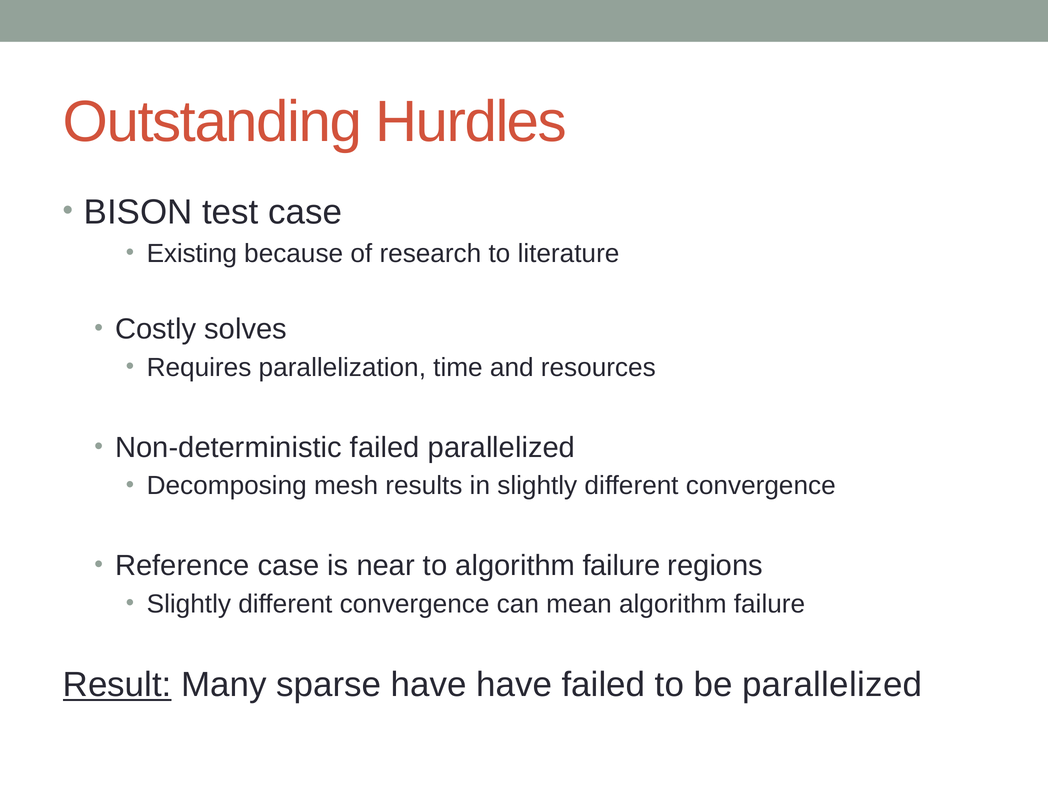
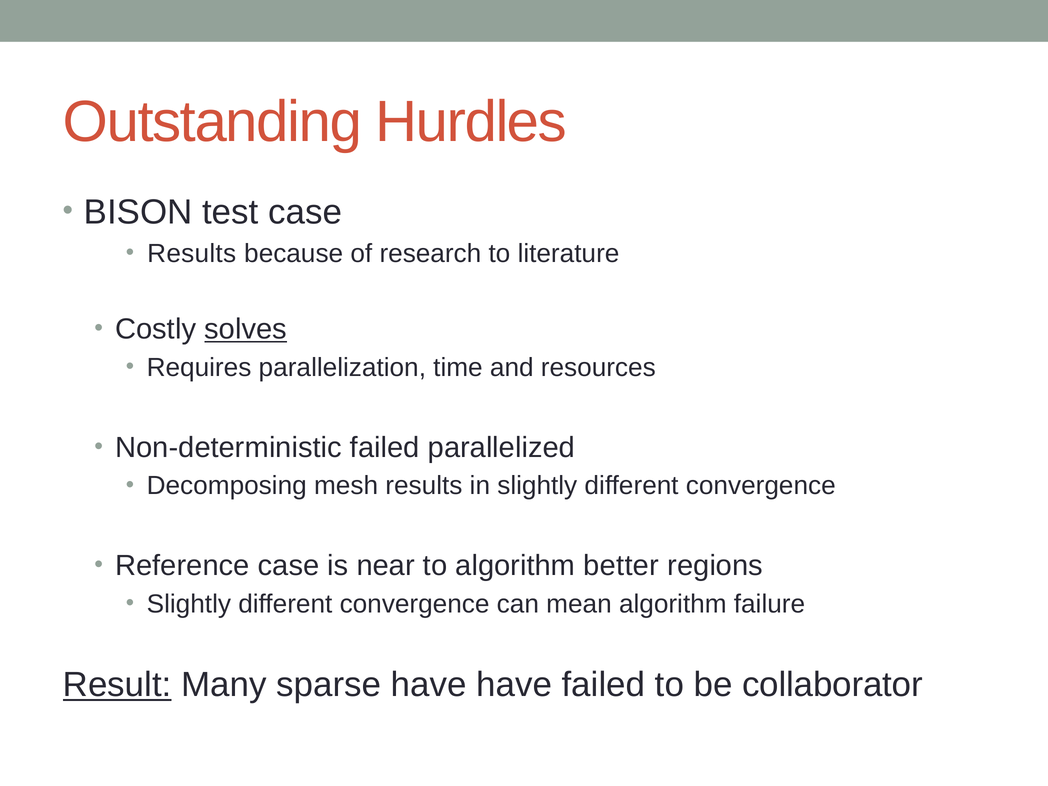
Existing: Existing -> Results (192, 253)
solves underline: none -> present (246, 329)
to algorithm failure: failure -> better (621, 566)
be parallelized: parallelized -> collaborator (832, 685)
